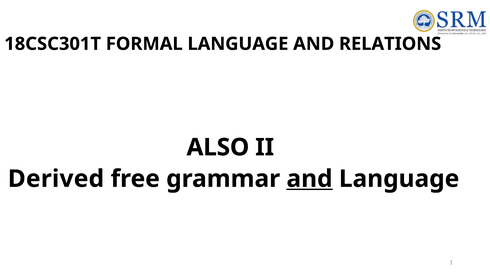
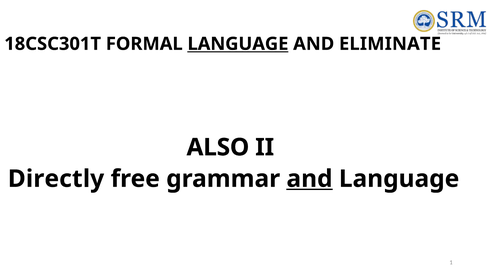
LANGUAGE underline: none -> present (238, 44)
RELATIONS: RELATIONS -> ELIMINATE (390, 44)
Derived: Derived -> Directly (56, 179)
